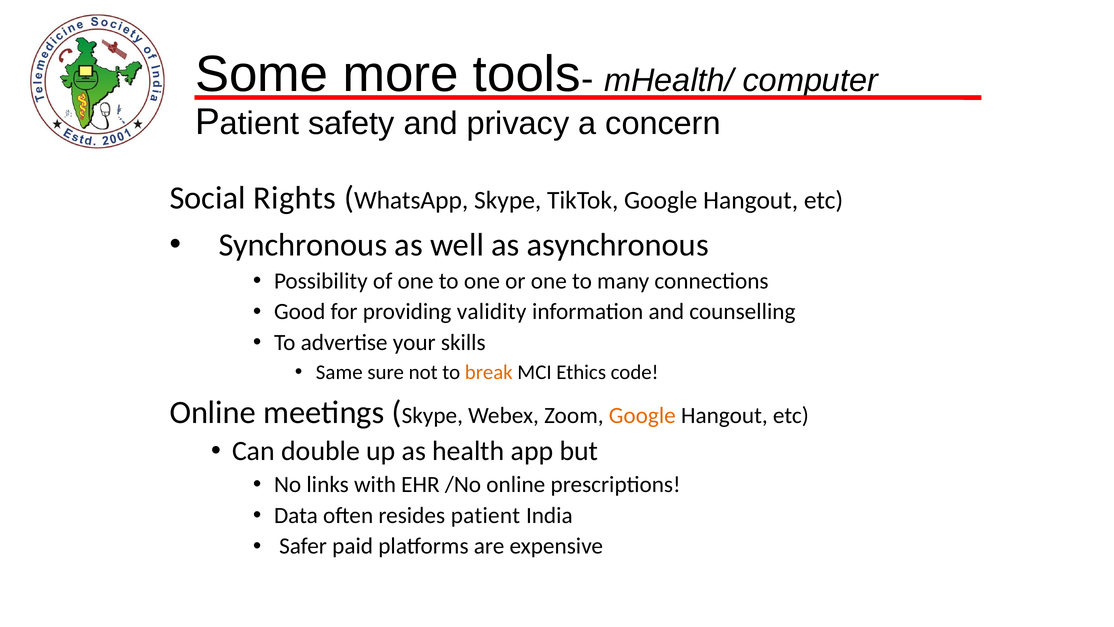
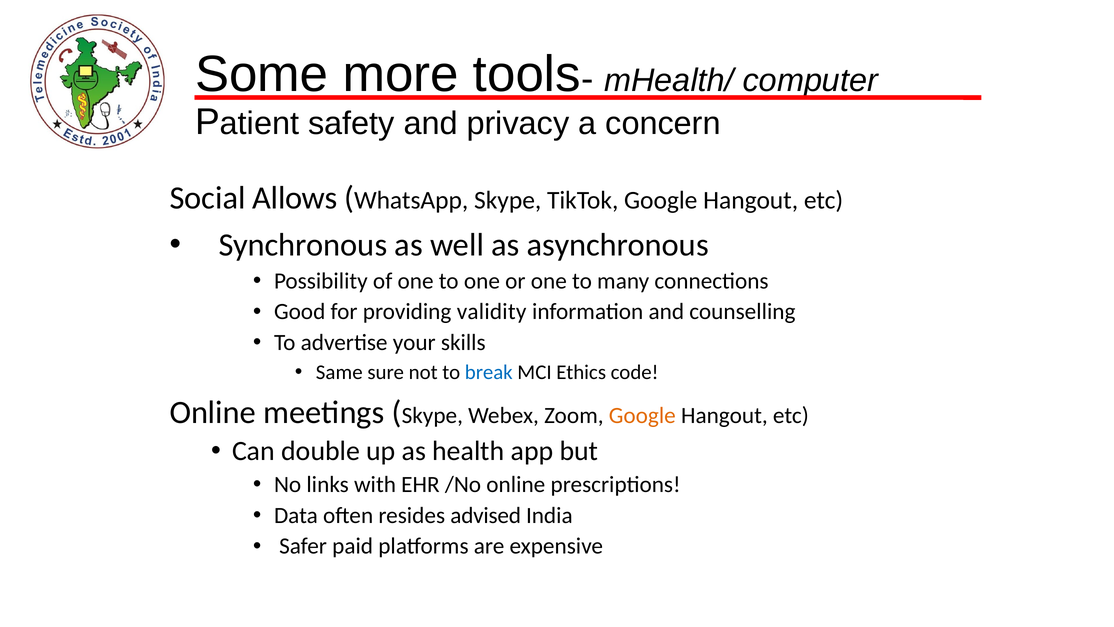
Rights: Rights -> Allows (295, 198)
break colour: orange -> blue (489, 372)
patient: patient -> advised (486, 515)
